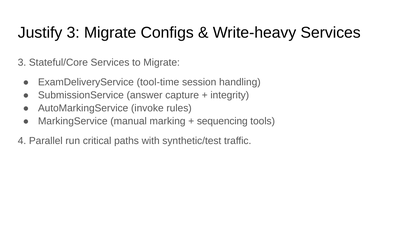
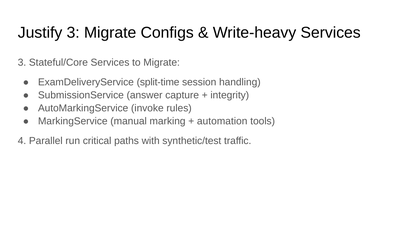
tool-time: tool-time -> split-time (158, 82)
sequencing: sequencing -> automation (222, 121)
